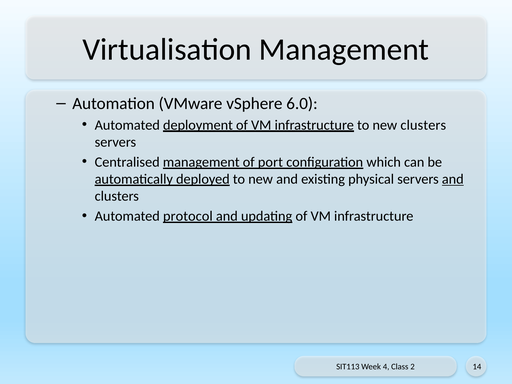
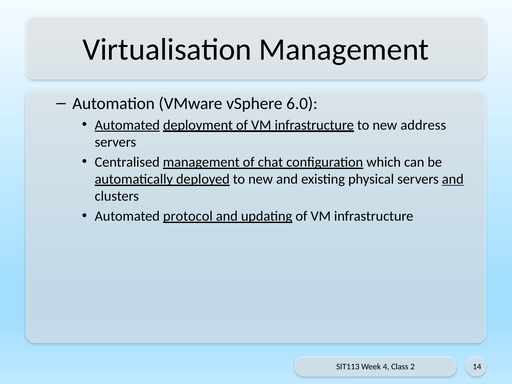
Automated underline: none -> present (127, 125)
new clusters: clusters -> address (423, 125)
port: port -> chat (270, 162)
